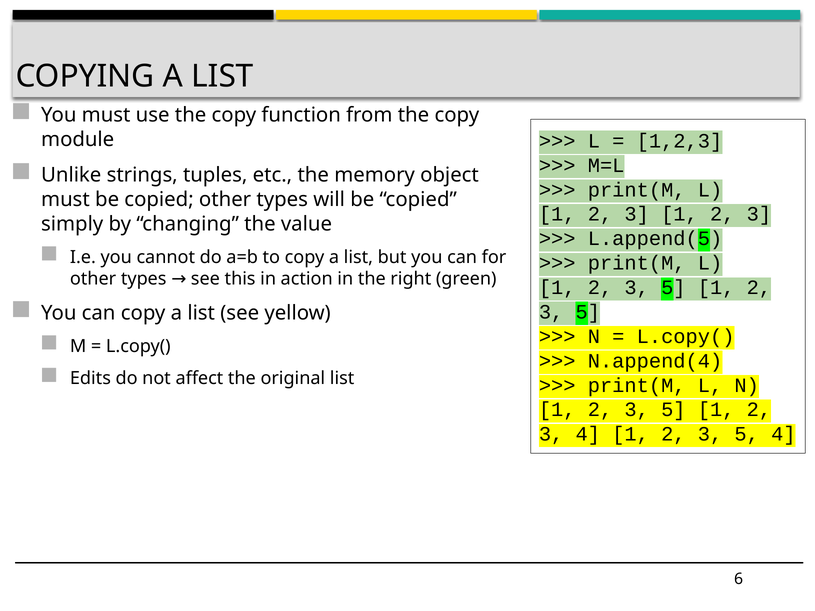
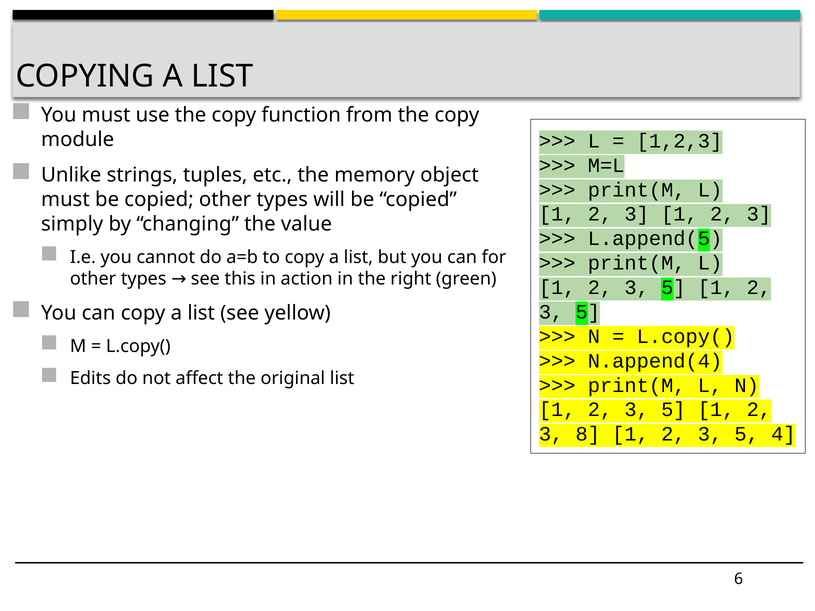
3 4: 4 -> 8 (588, 434)
